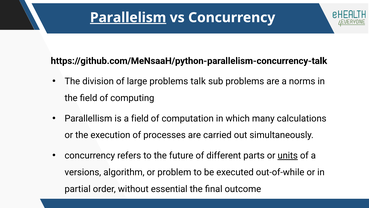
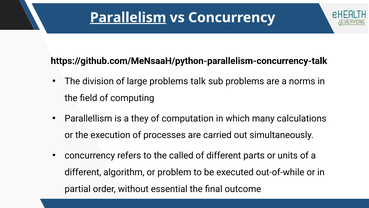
a field: field -> they (140, 118)
future: future -> called (181, 155)
units underline: present -> none (288, 155)
versions: versions -> different (83, 172)
